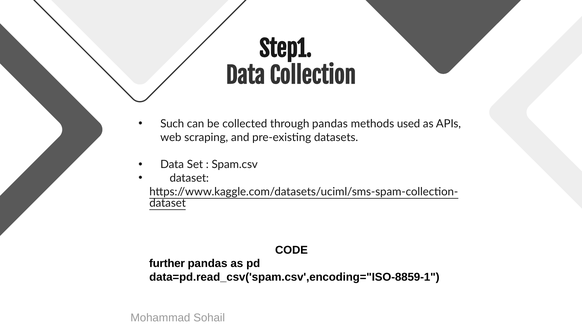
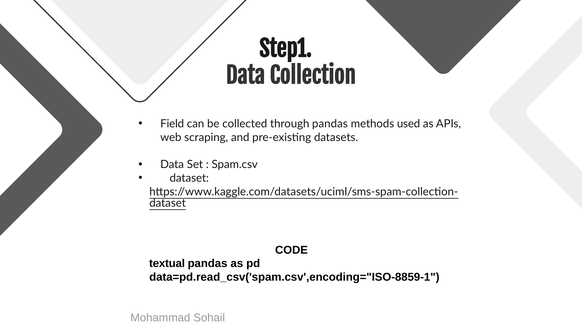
Such: Such -> Field (172, 124)
further: further -> textual (167, 264)
